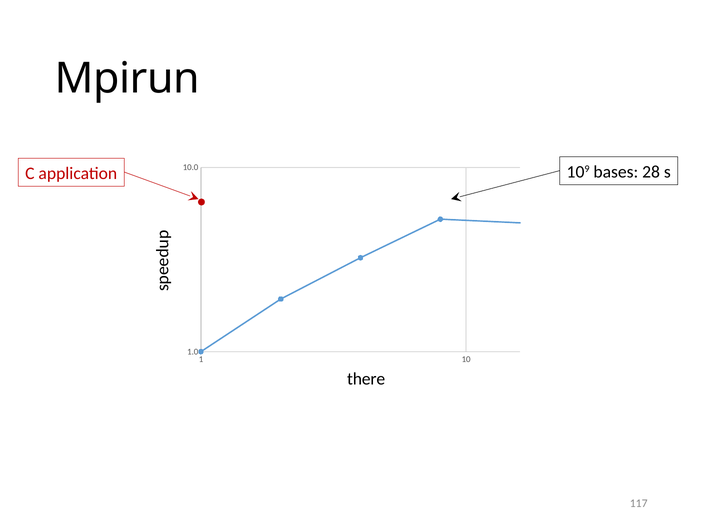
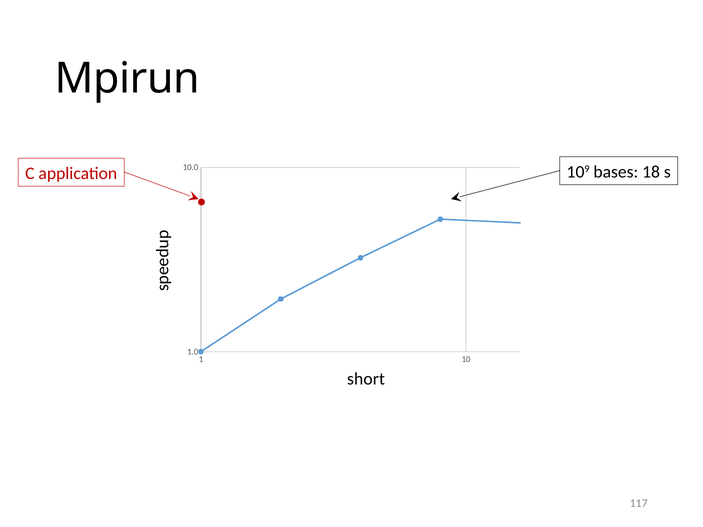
28: 28 -> 18 (651, 172)
there: there -> short (366, 379)
